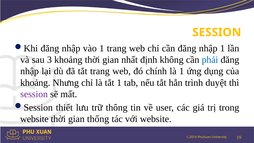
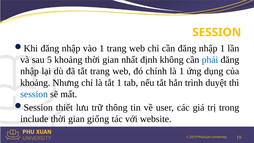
3: 3 -> 5 (49, 60)
session colour: purple -> blue (34, 94)
website: website -> include (34, 119)
thống: thống -> giống (98, 119)
